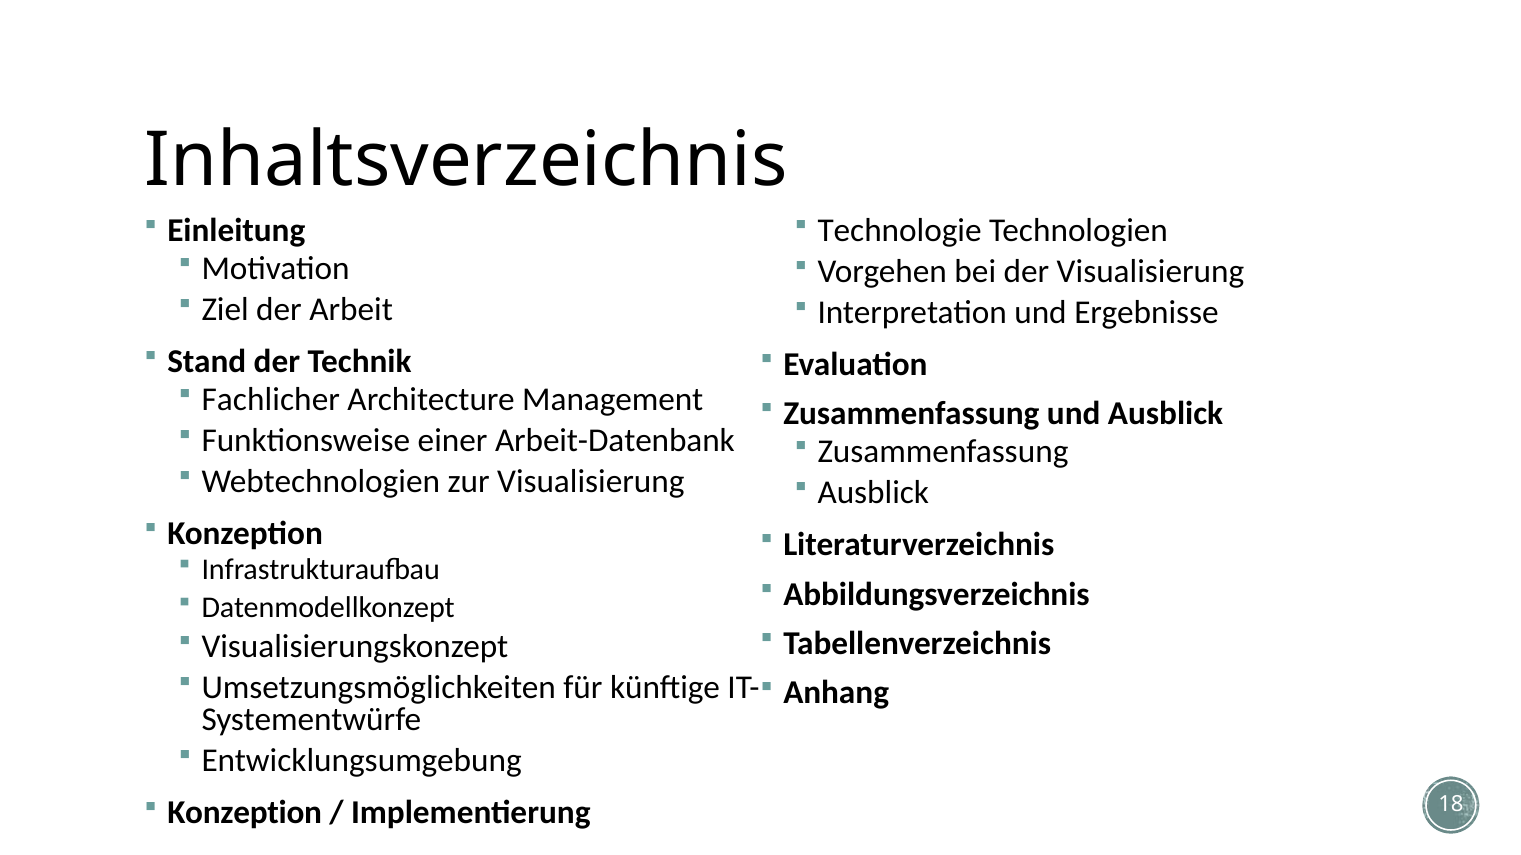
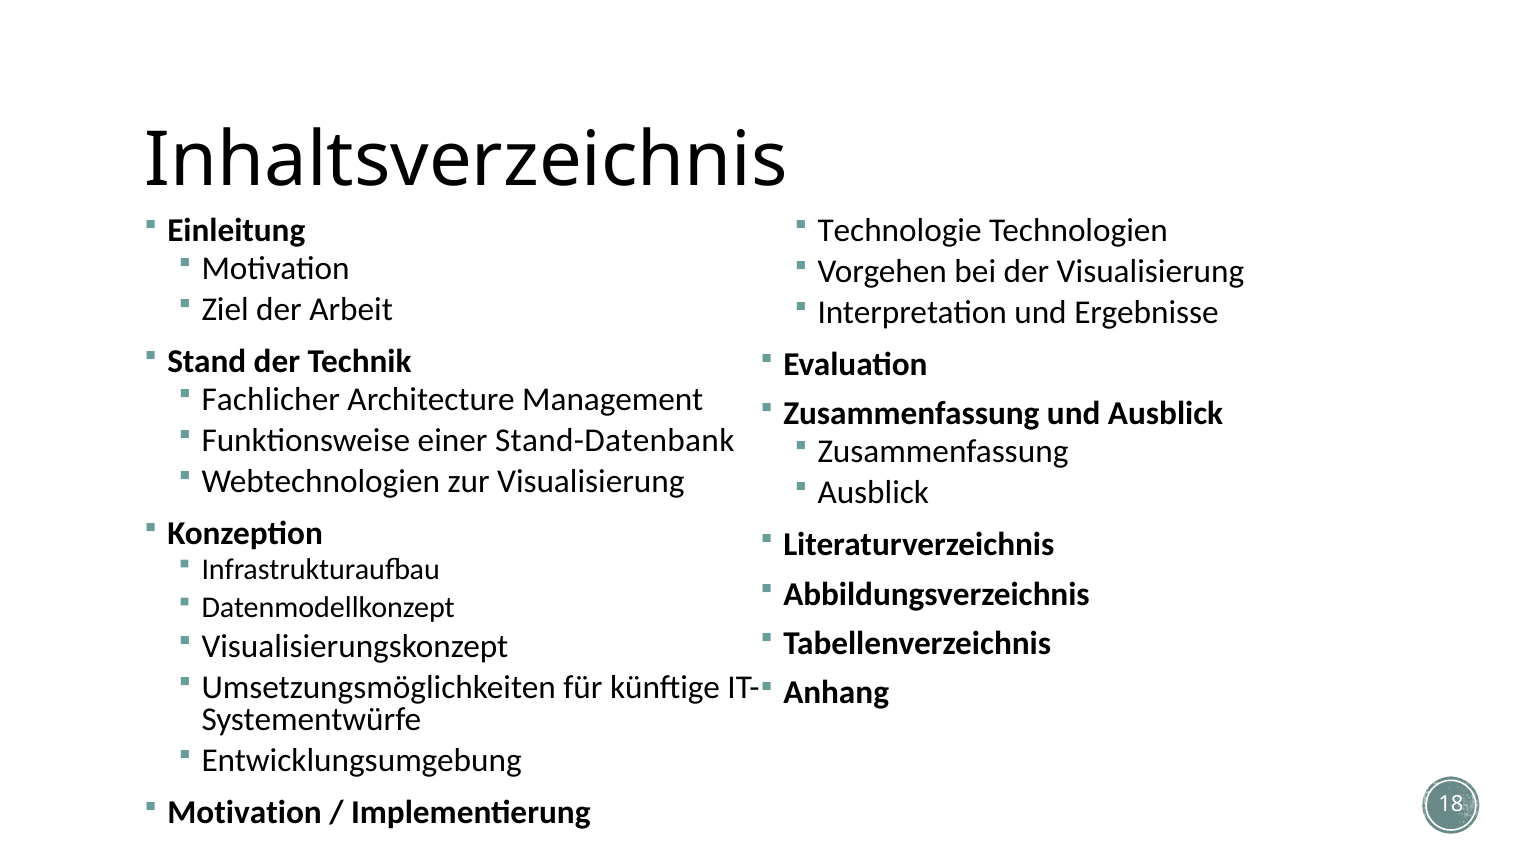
Arbeit-Datenbank: Arbeit-Datenbank -> Stand-Datenbank (615, 441)
Konzeption: Konzeption -> Motivation (245, 813)
